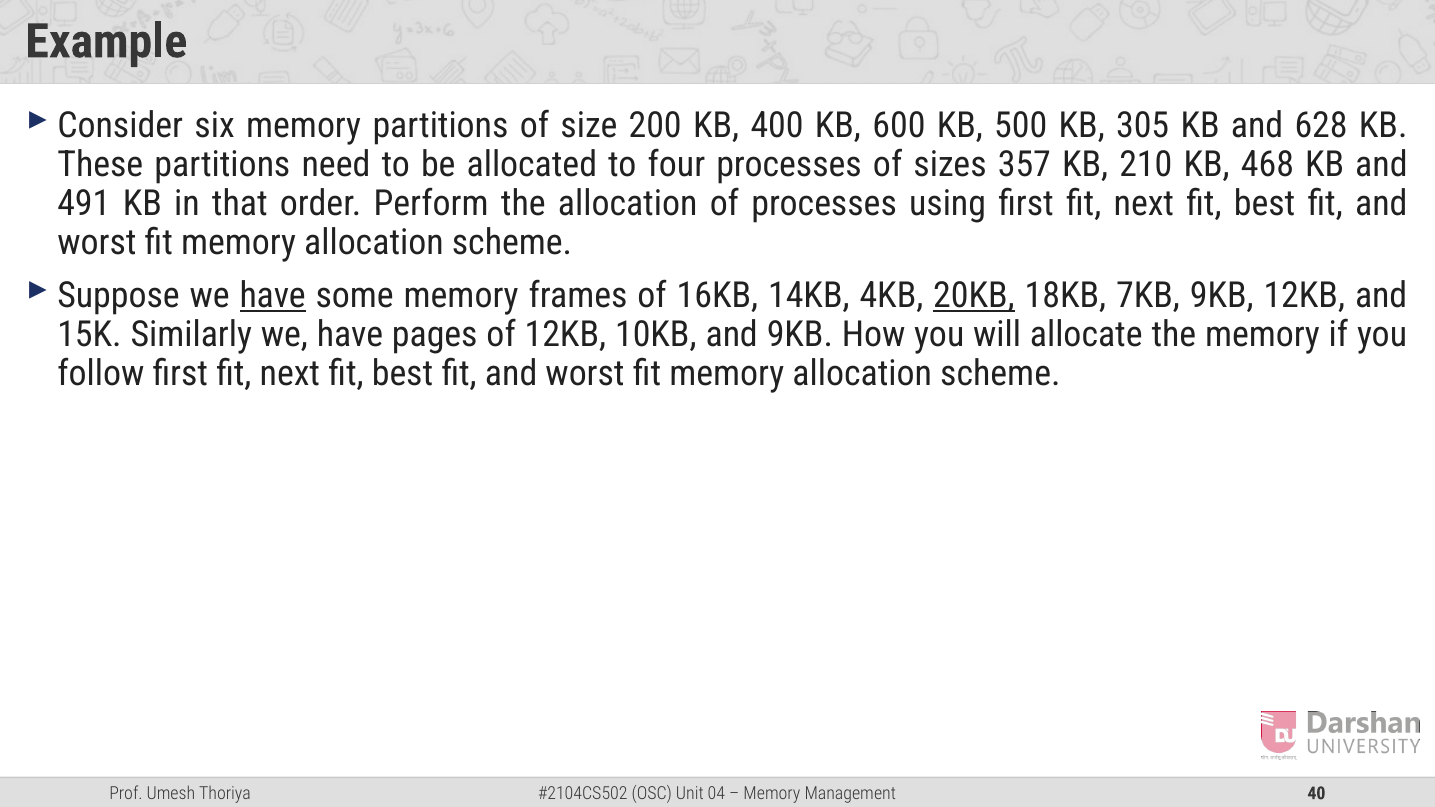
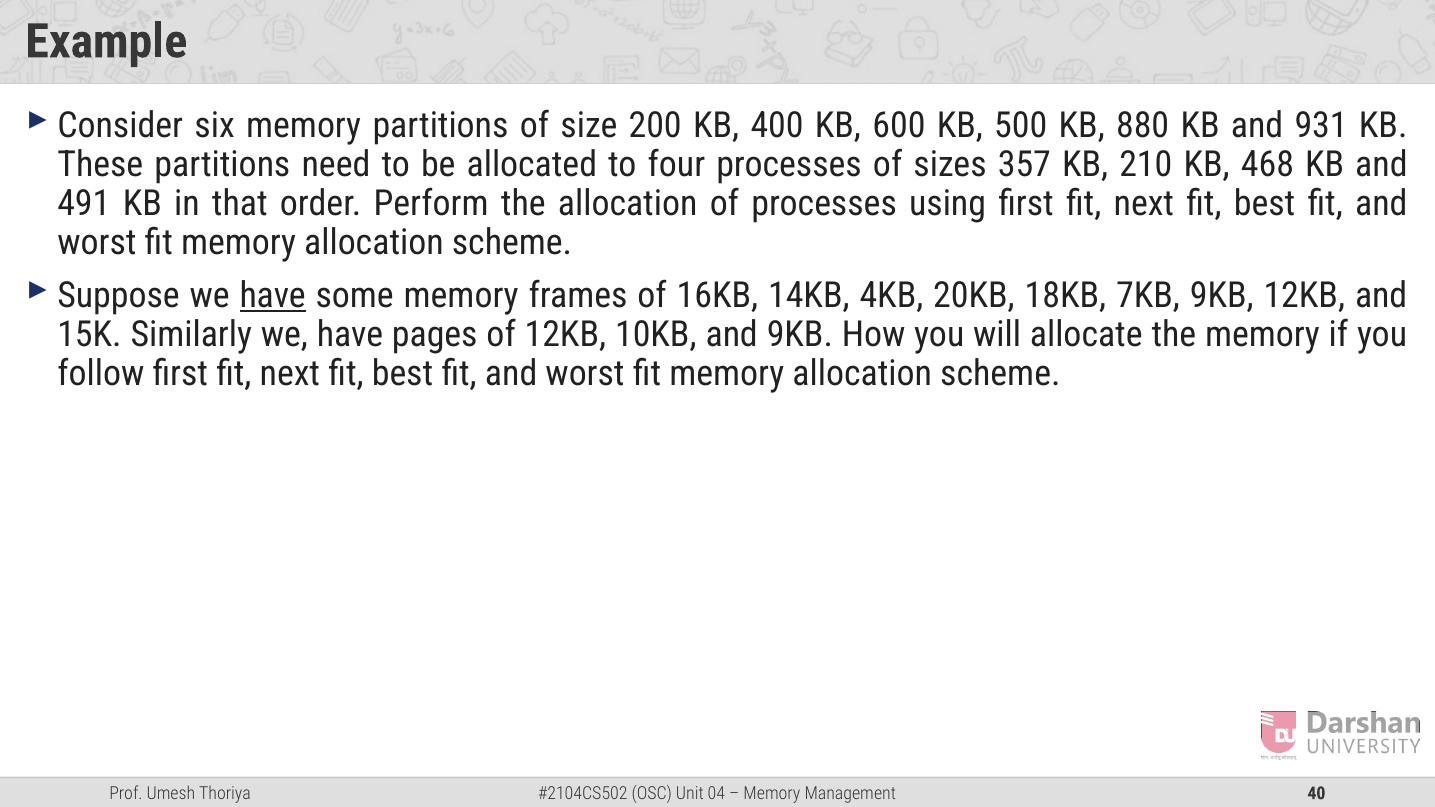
305: 305 -> 880 (1143, 126)
628: 628 -> 931 (1321, 126)
20KB underline: present -> none (974, 296)
